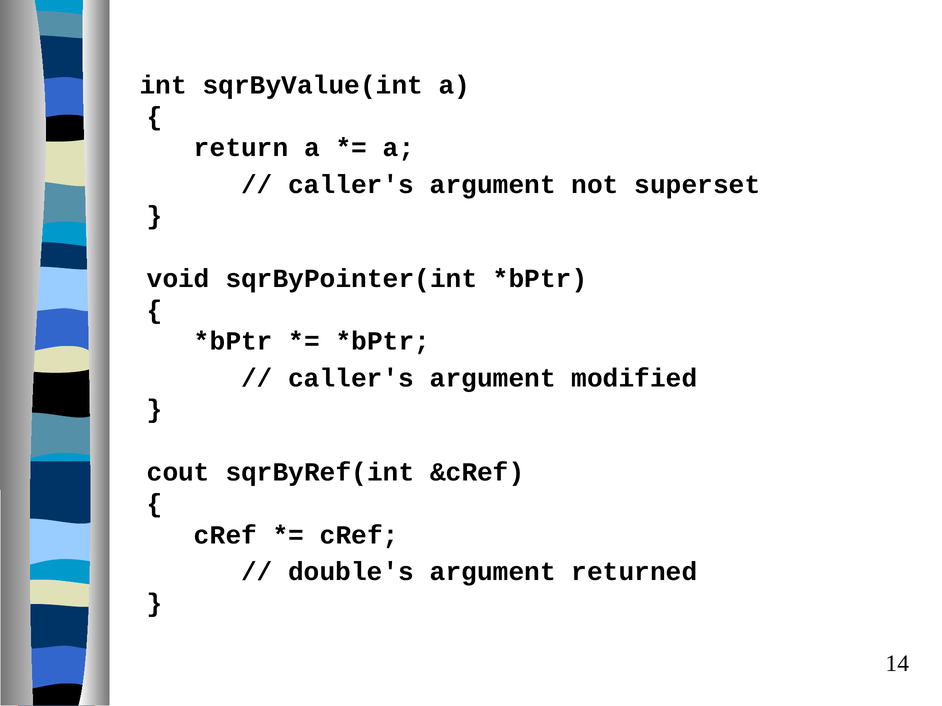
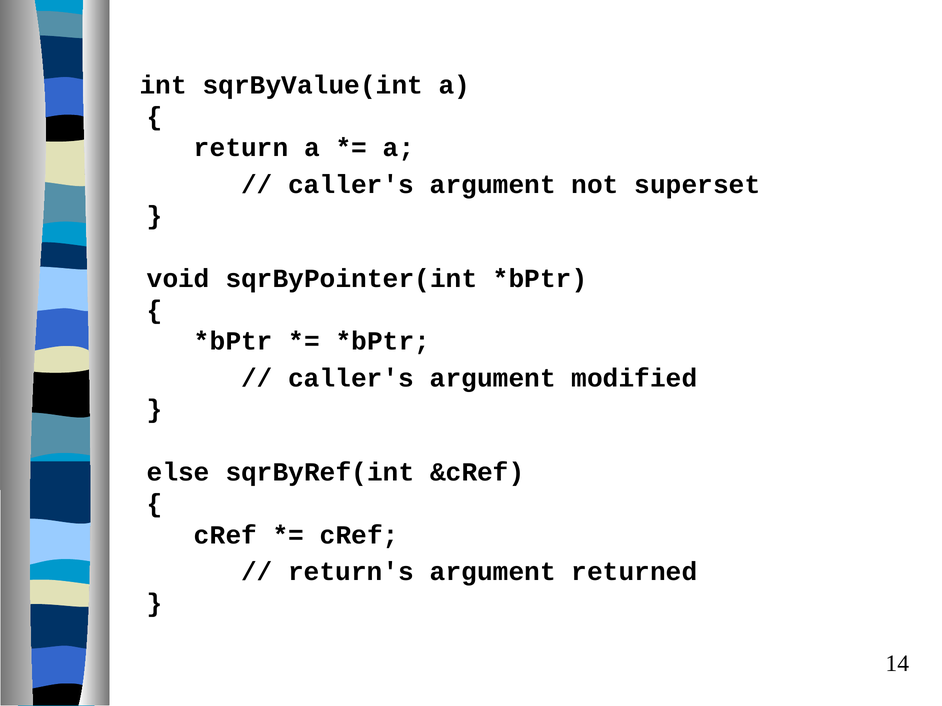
cout: cout -> else (178, 472)
double's: double's -> return's (351, 572)
